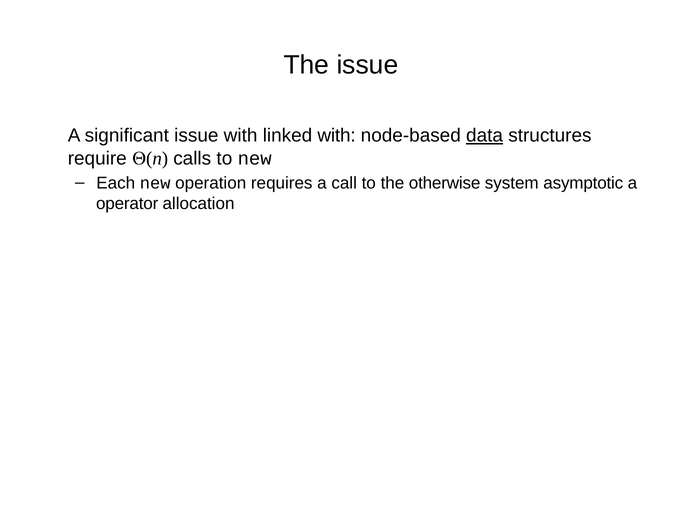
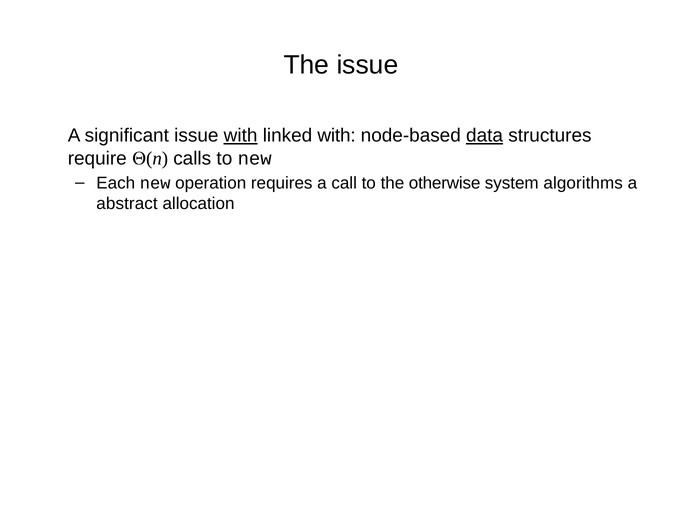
with underline: none -> present (241, 135)
asymptotic: asymptotic -> algorithms (583, 183)
operator: operator -> abstract (127, 204)
